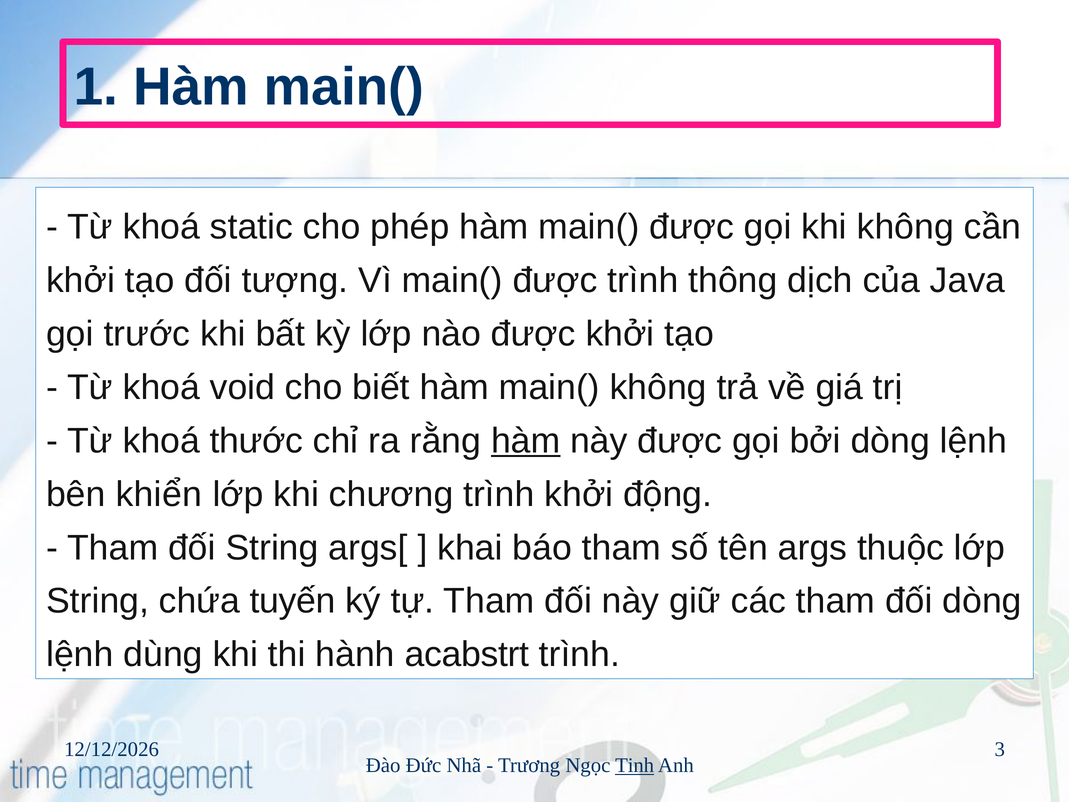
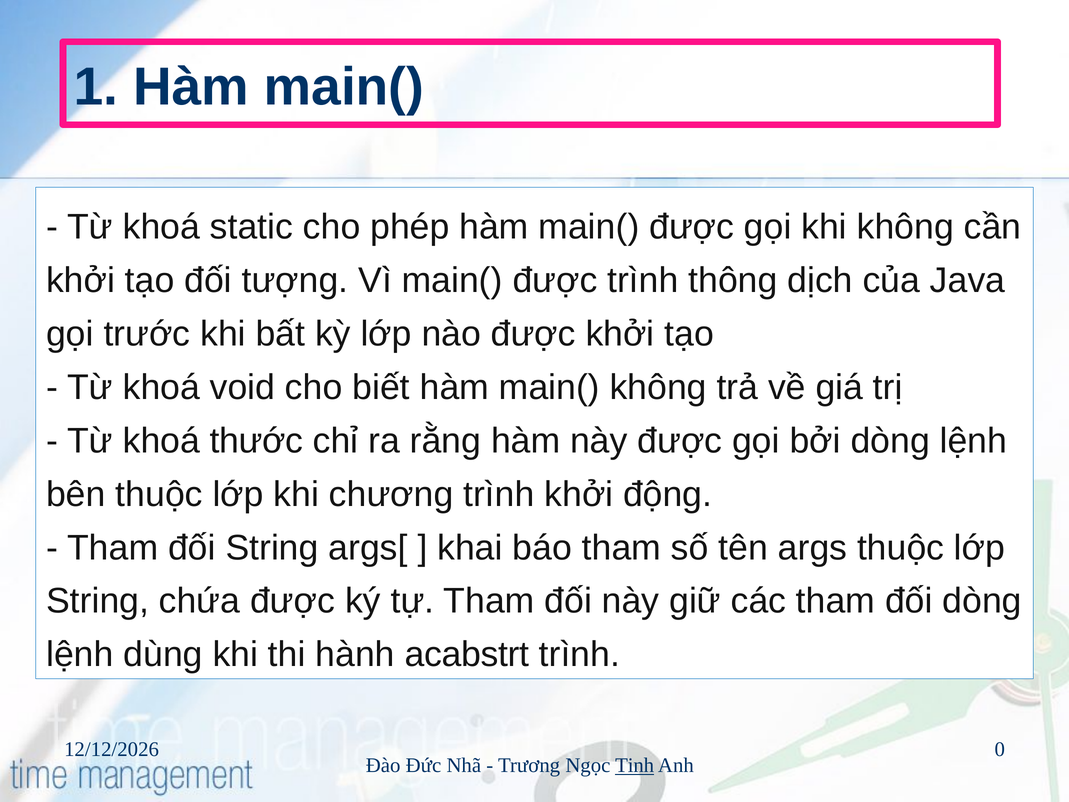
hàm underline: present -> none (526, 441)
bên khiển: khiển -> thuộc (159, 494)
chứa tuyến: tuyến -> được (293, 601)
3: 3 -> 0 (1000, 749)
